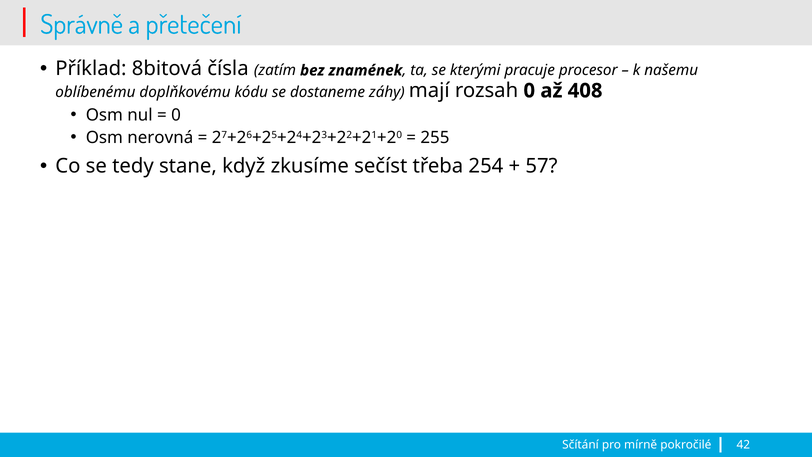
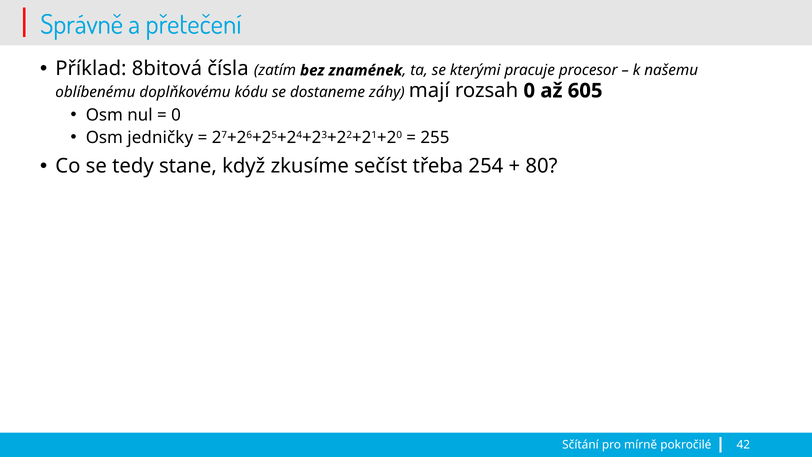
408: 408 -> 605 (585, 91)
nerovná: nerovná -> jedničky (160, 137)
57: 57 -> 80 (541, 166)
